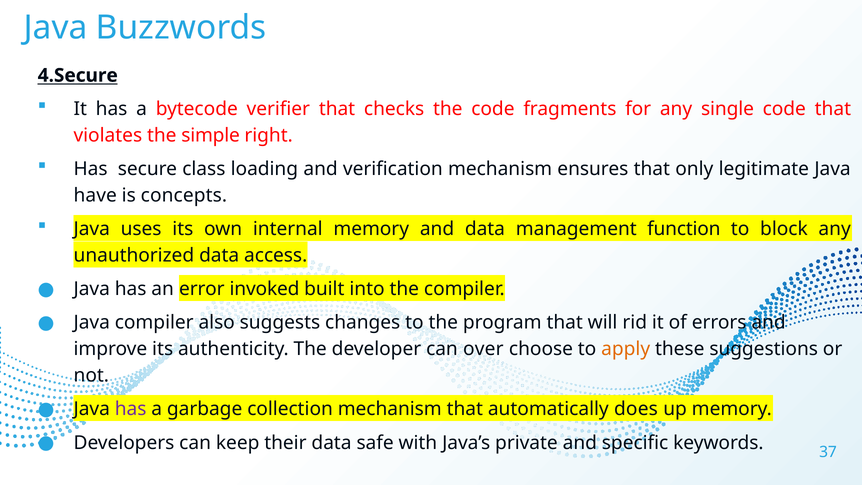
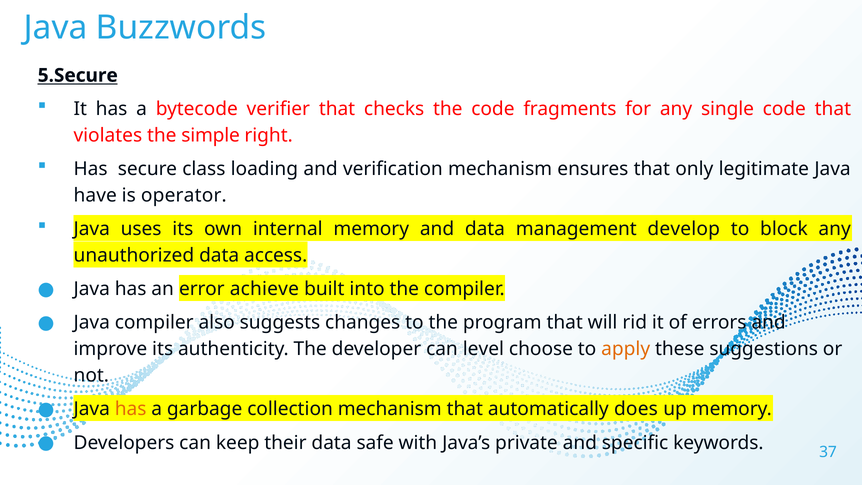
4.Secure: 4.Secure -> 5.Secure (78, 75)
concepts: concepts -> operator (184, 195)
function: function -> develop (684, 229)
invoked: invoked -> achieve (264, 289)
over: over -> level (483, 349)
has colour: purple -> orange (131, 409)
